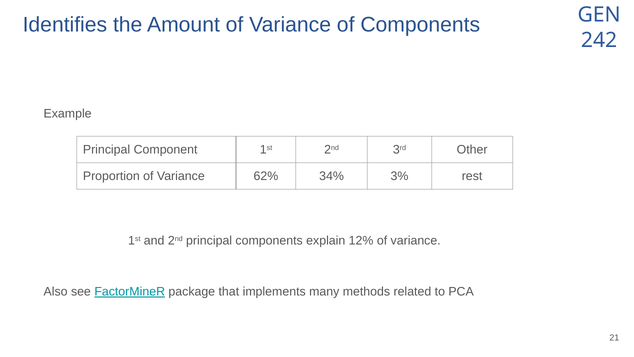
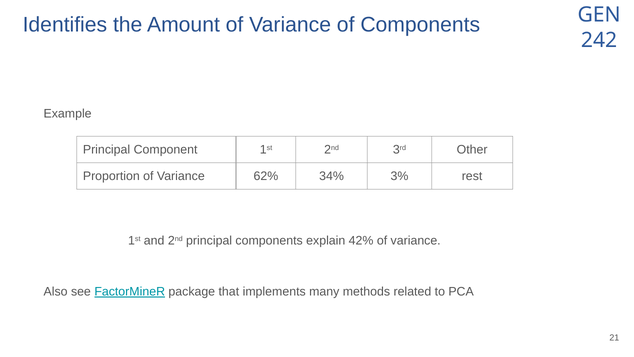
12%: 12% -> 42% (361, 240)
